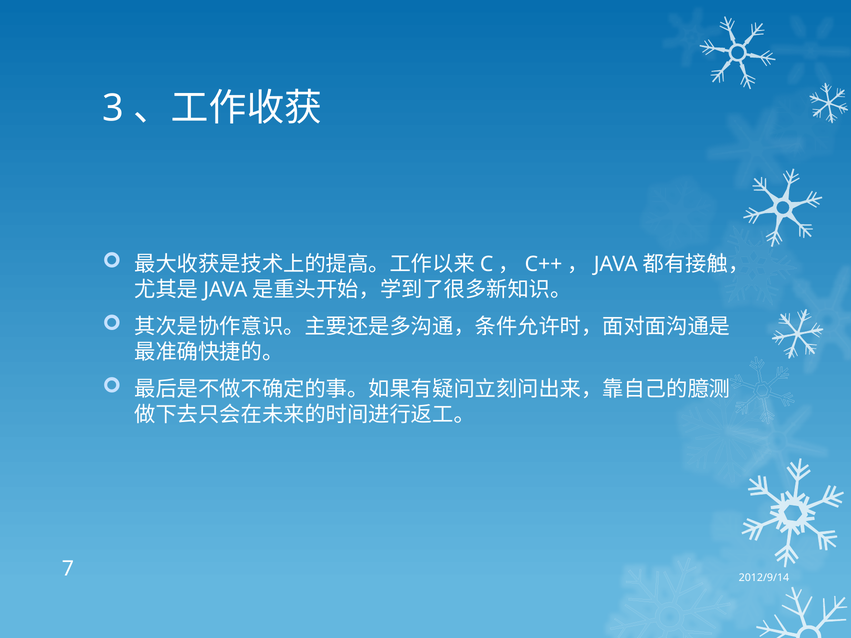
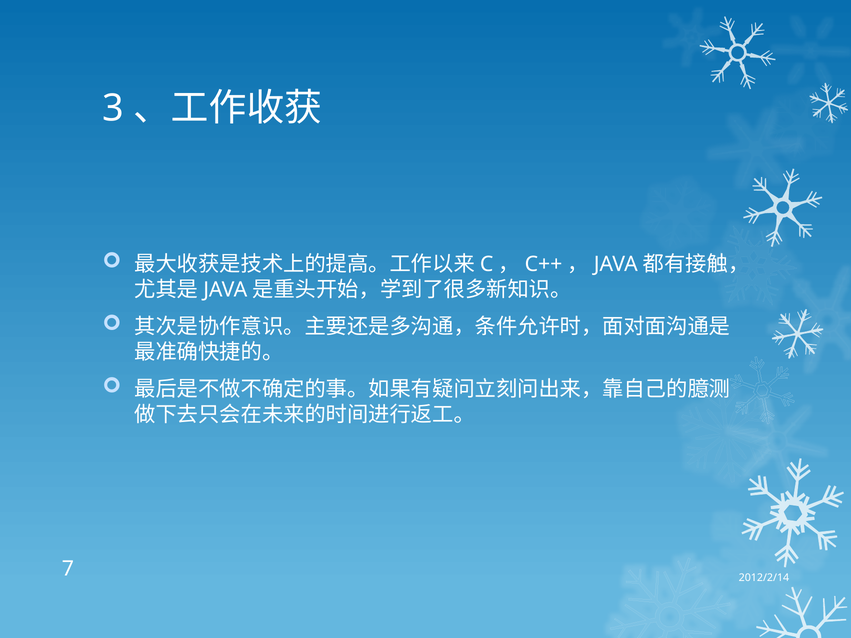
2012/9/14: 2012/9/14 -> 2012/2/14 (764, 578)
